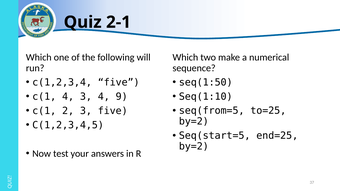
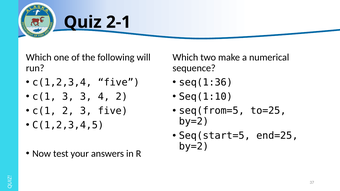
seq(1:50: seq(1:50 -> seq(1:36 (206, 82)
c(1 4: 4 -> 3 (68, 97)
4 9: 9 -> 2 (122, 97)
